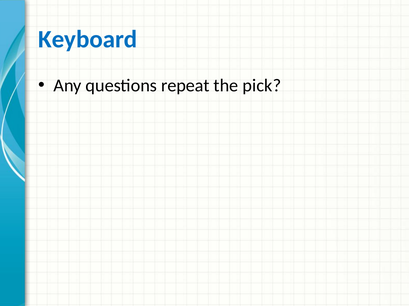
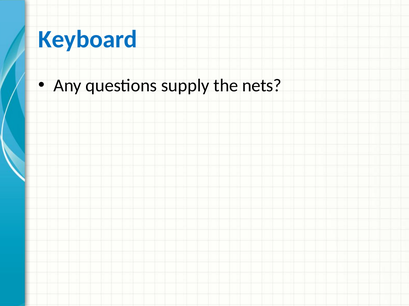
repeat: repeat -> supply (185, 86)
pick: pick -> nets (262, 86)
